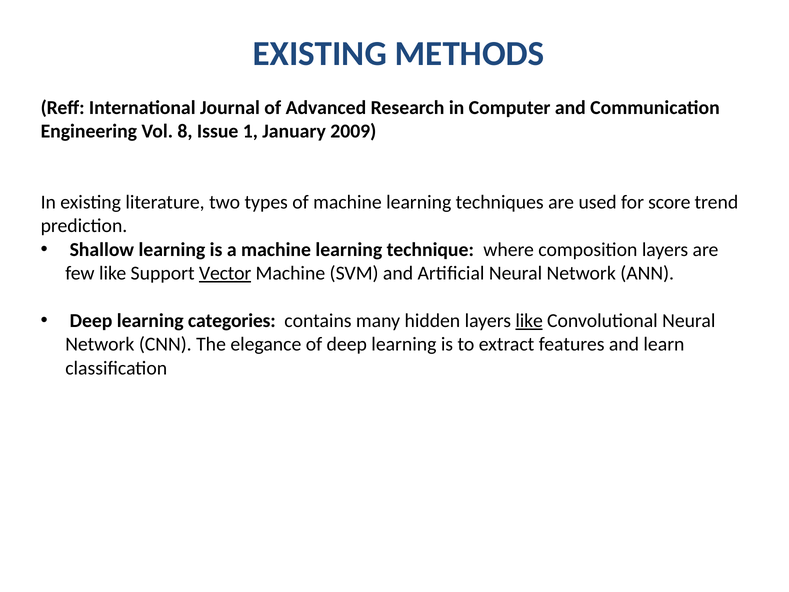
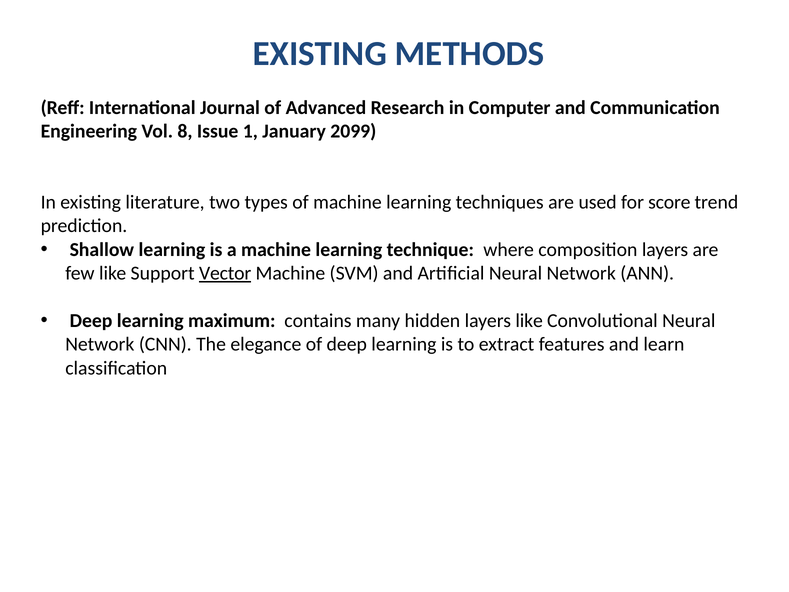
2009: 2009 -> 2099 (353, 131)
categories: categories -> maximum (232, 321)
like underline: present -> none (529, 321)
